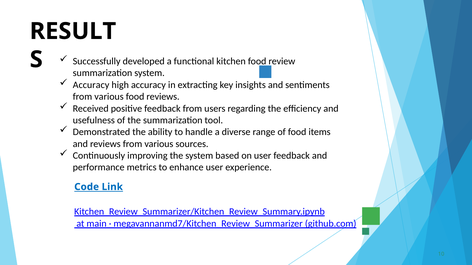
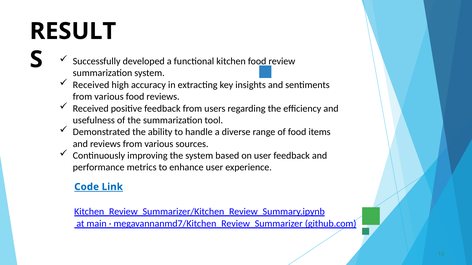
Accuracy: Accuracy -> Received (91, 85)
